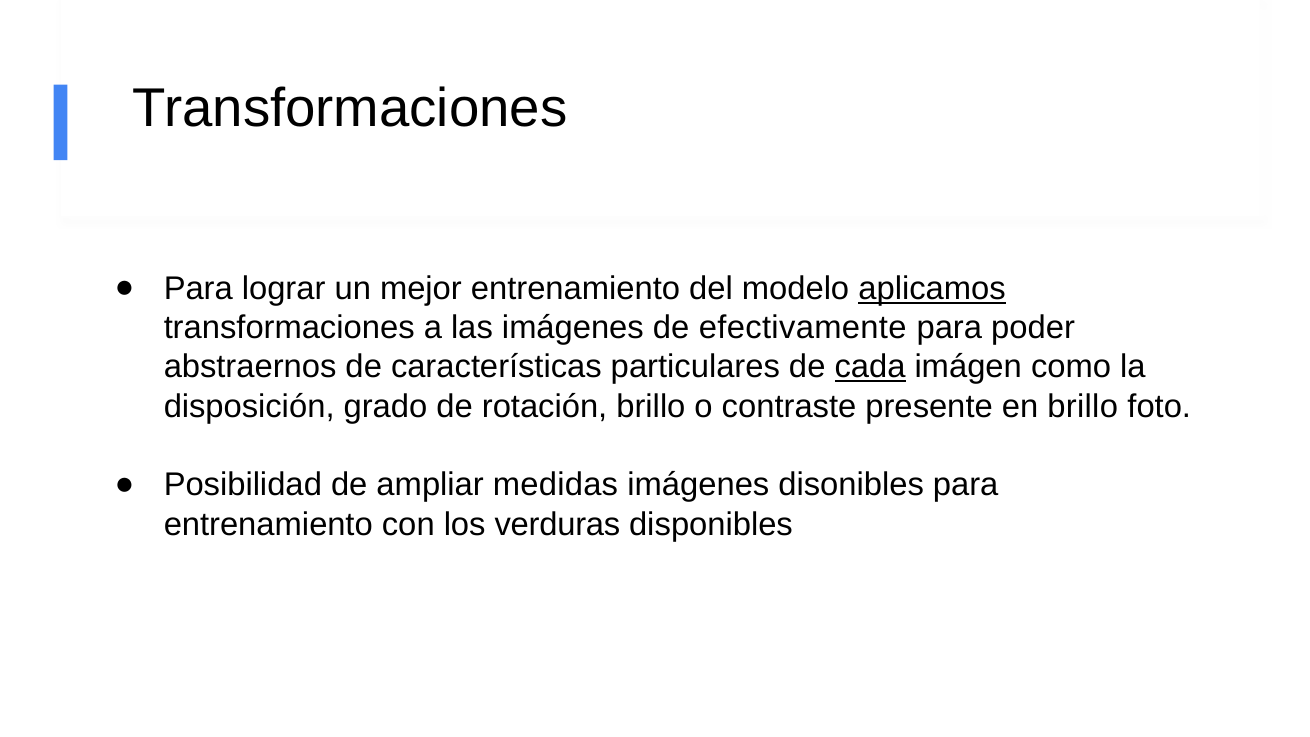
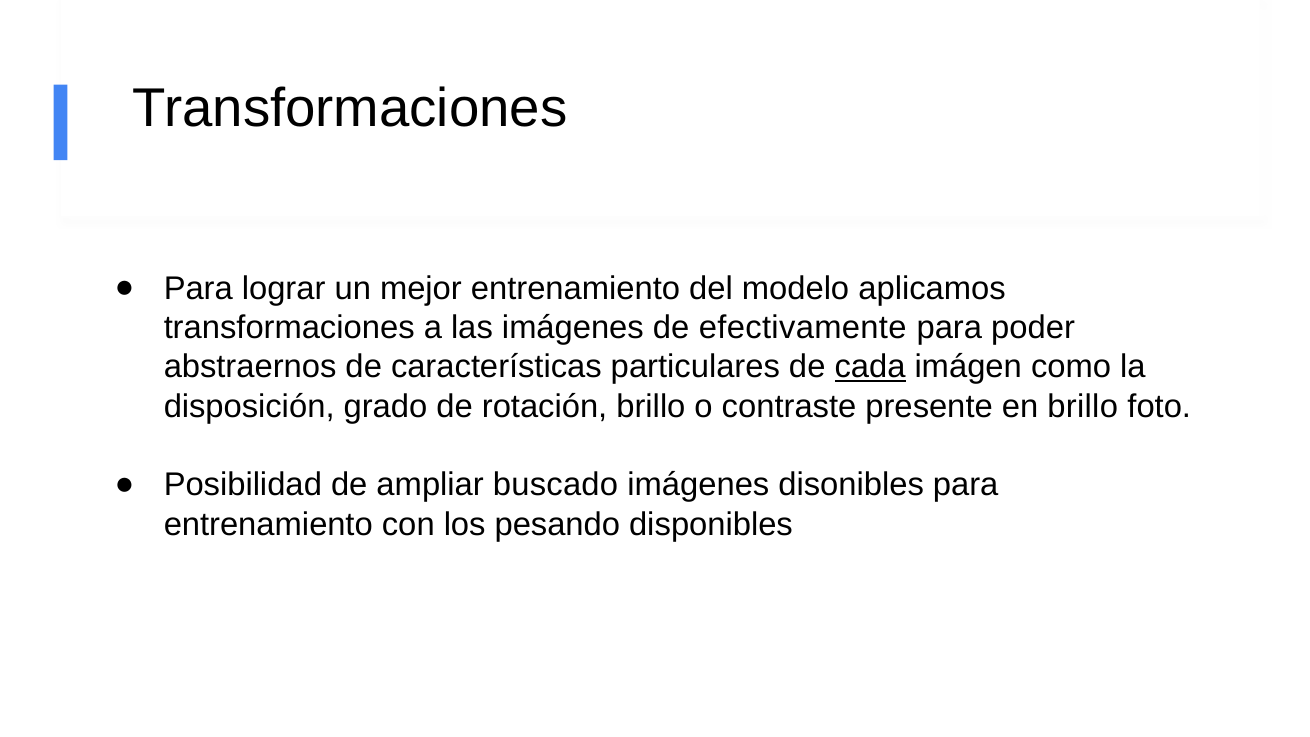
aplicamos underline: present -> none (932, 288)
medidas: medidas -> buscado (556, 485)
verduras: verduras -> pesando (557, 524)
